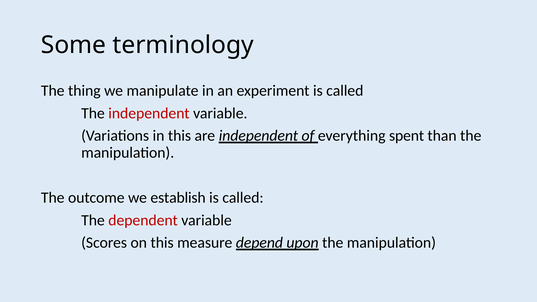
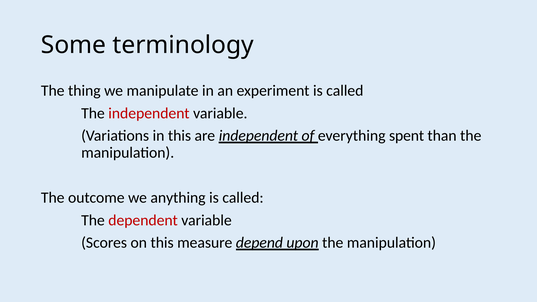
establish: establish -> anything (178, 198)
